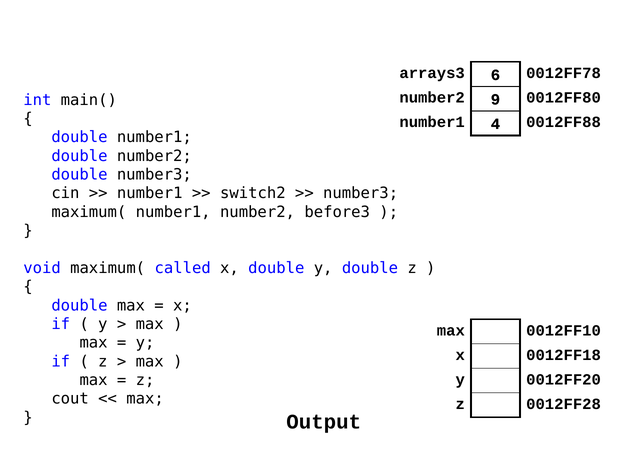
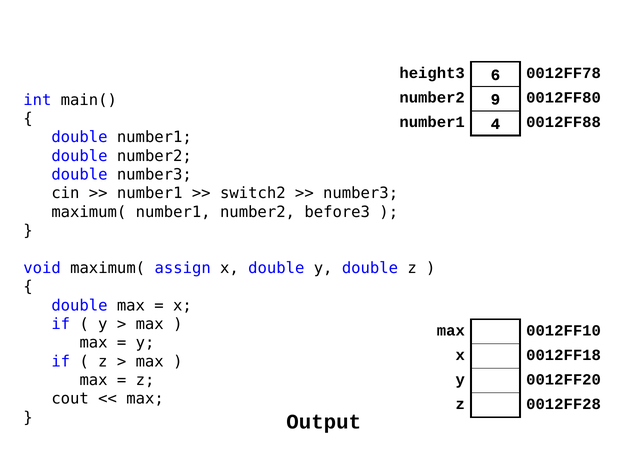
arrays3: arrays3 -> height3 (432, 73)
called: called -> assign (183, 268)
